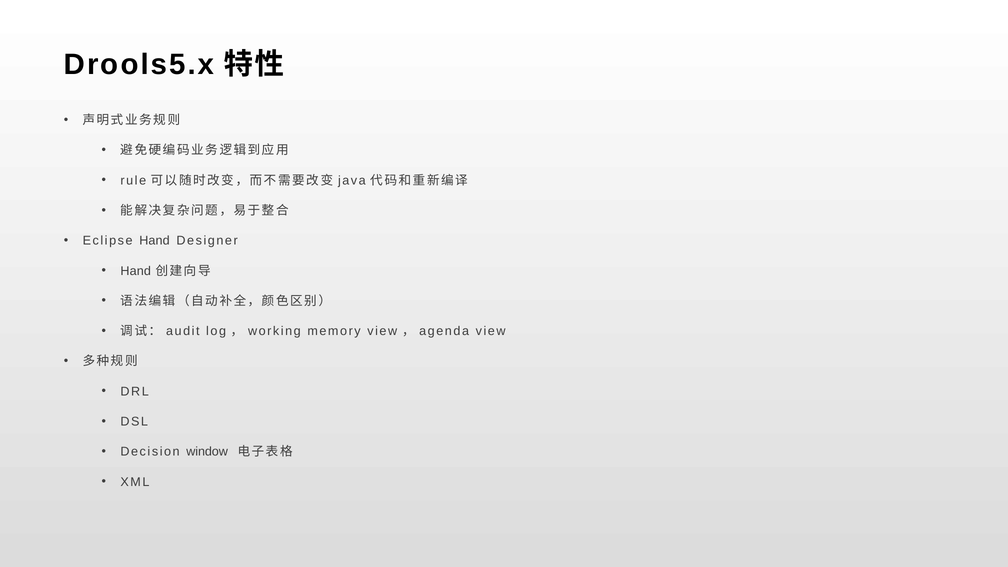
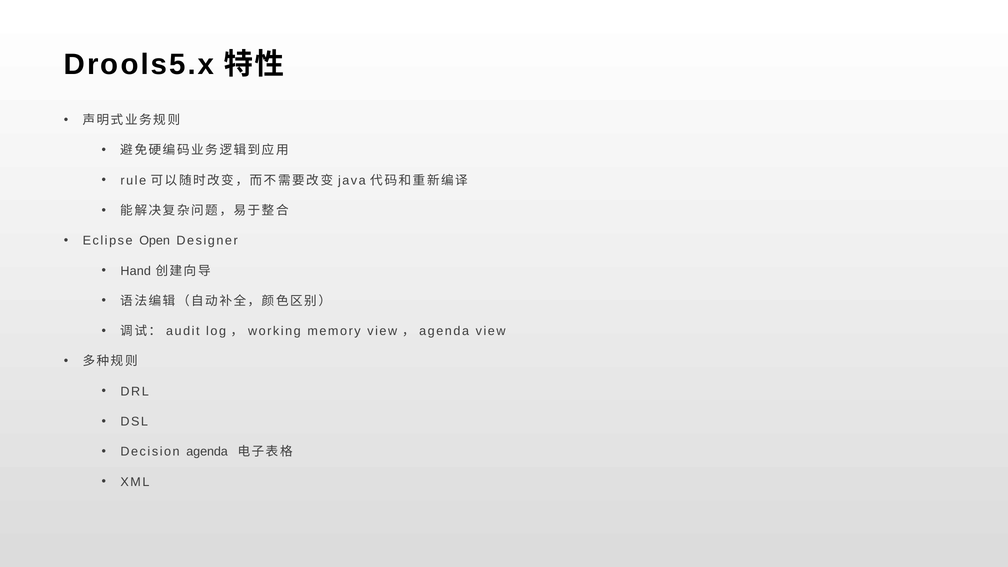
Eclipse Hand: Hand -> Open (155, 241)
Decision window: window -> agenda (207, 452)
